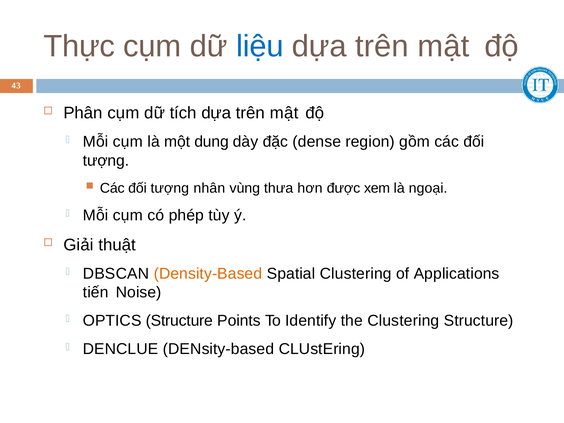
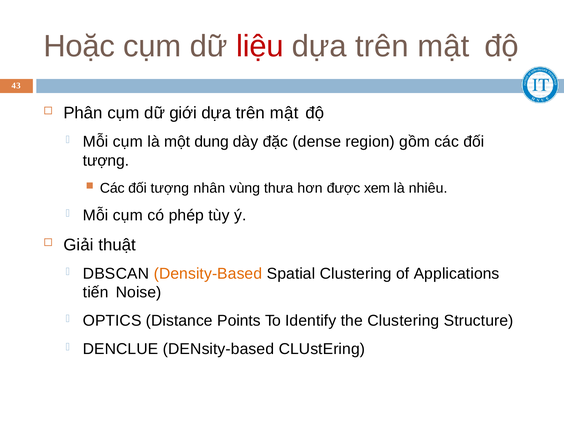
Thực: Thực -> Hoặc (79, 46)
liệu colour: blue -> red (260, 46)
tích: tích -> giới (183, 113)
ngoại: ngoại -> nhiêu (428, 188)
OPTICS Structure: Structure -> Distance (179, 321)
